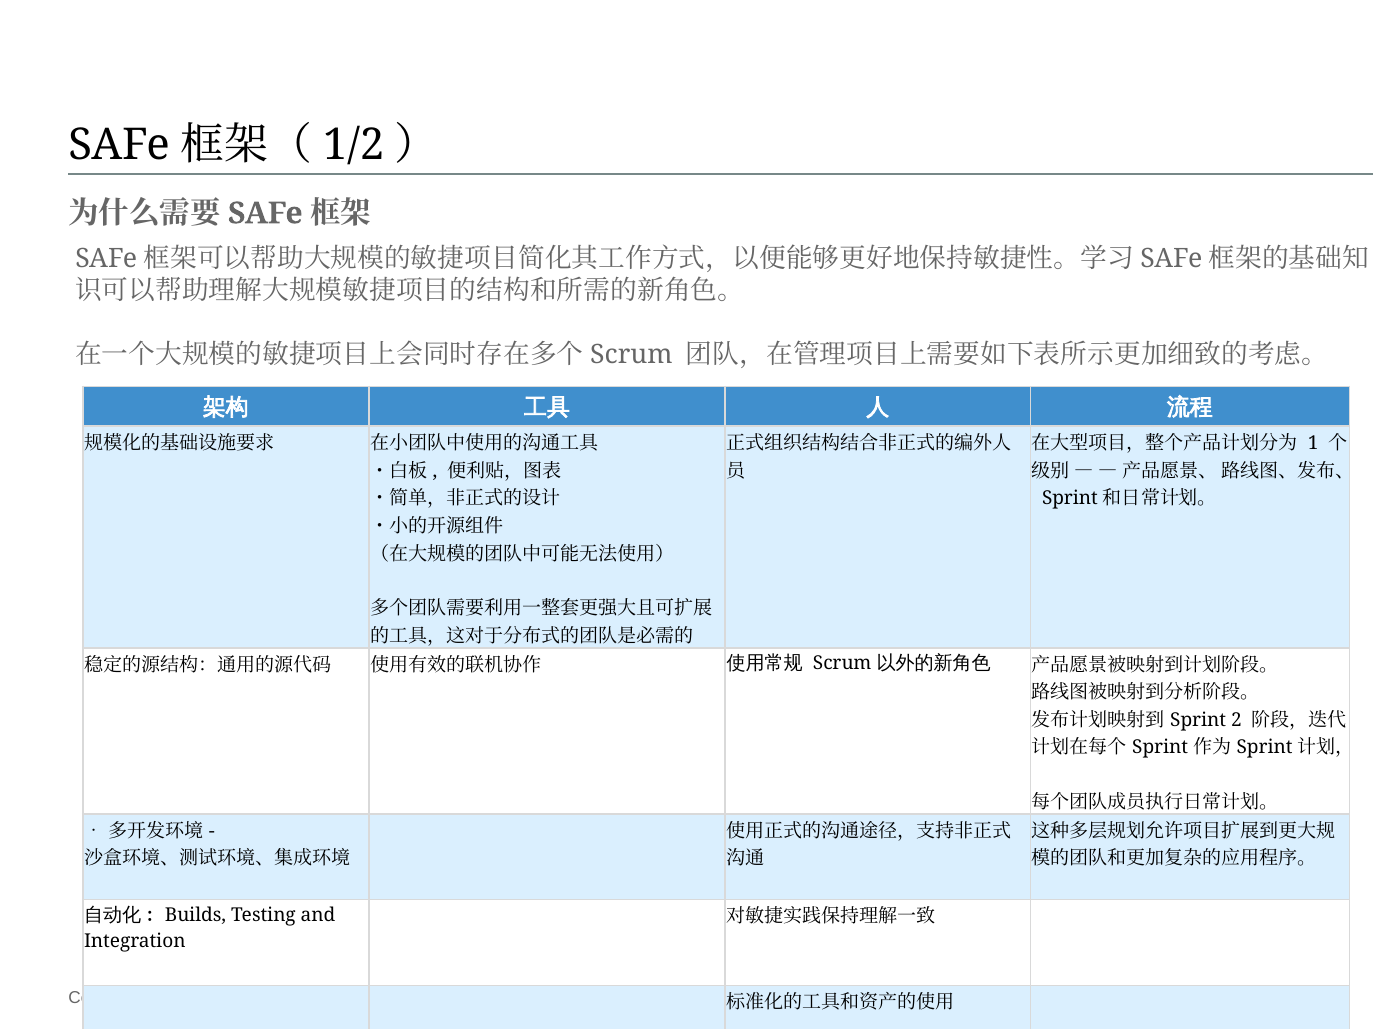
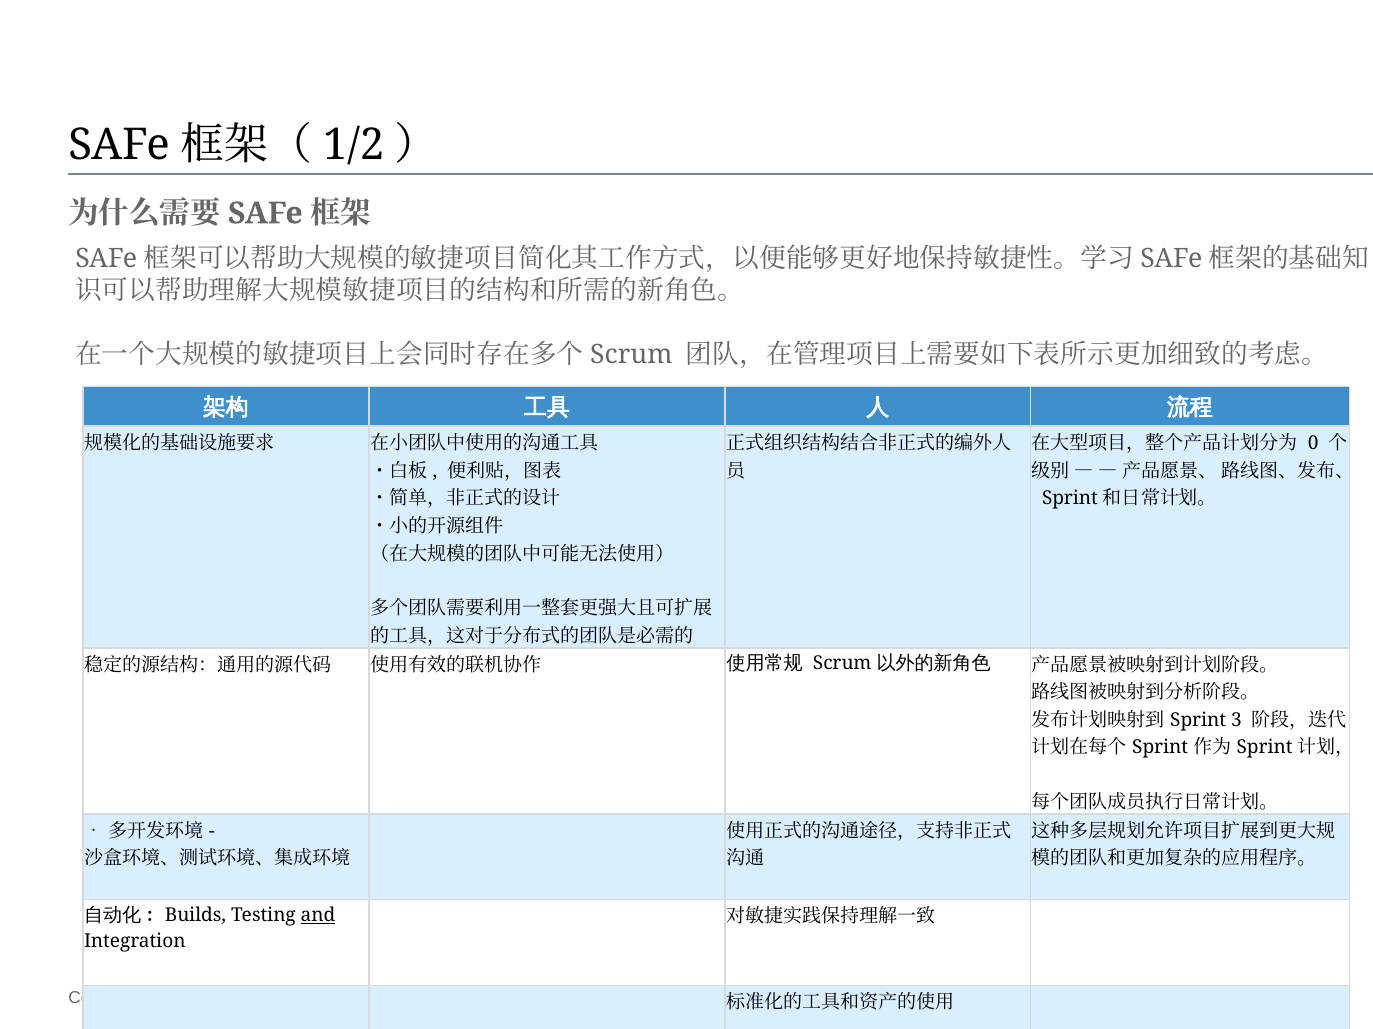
1: 1 -> 0 (1313, 444)
2: 2 -> 3 (1236, 720)
and underline: none -> present (318, 916)
